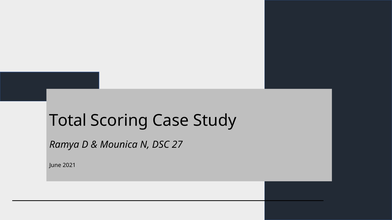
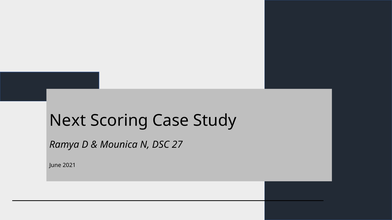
Total: Total -> Next (68, 121)
